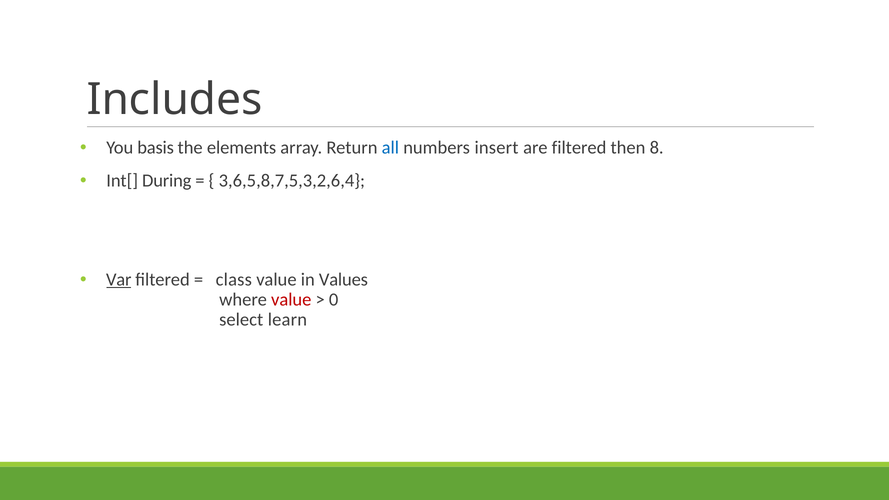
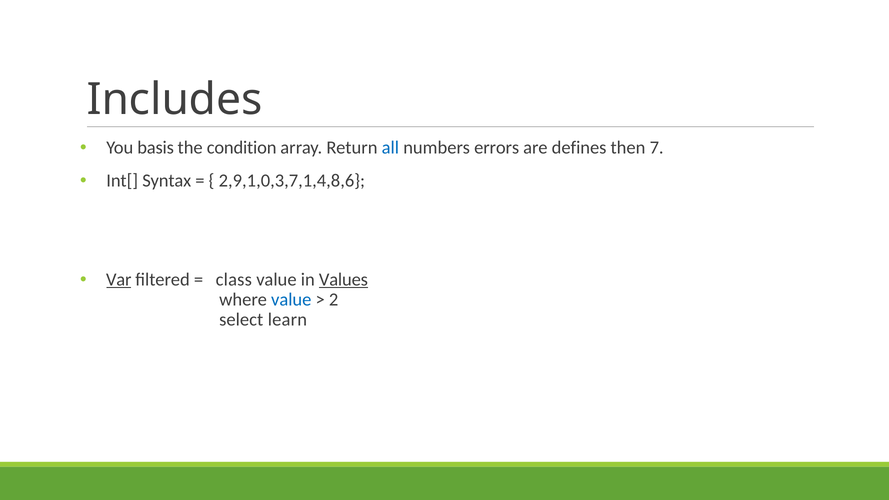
elements: elements -> condition (242, 148)
insert: insert -> errors (497, 148)
are filtered: filtered -> defines (579, 148)
8: 8 -> 7 (657, 148)
During: During -> Syntax (167, 181)
3,6,5,8,7,5,3,2,6,4: 3,6,5,8,7,5,3,2,6,4 -> 2,9,1,0,3,7,1,4,8,6 (292, 181)
Values underline: none -> present (343, 280)
value colour: red -> blue (291, 300)
0: 0 -> 2 (334, 300)
